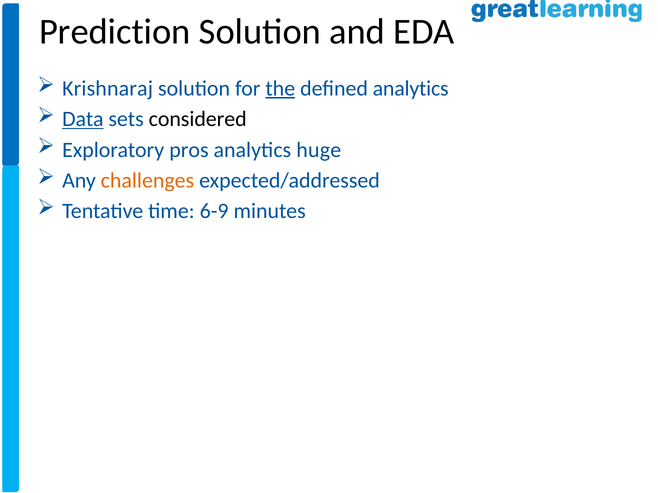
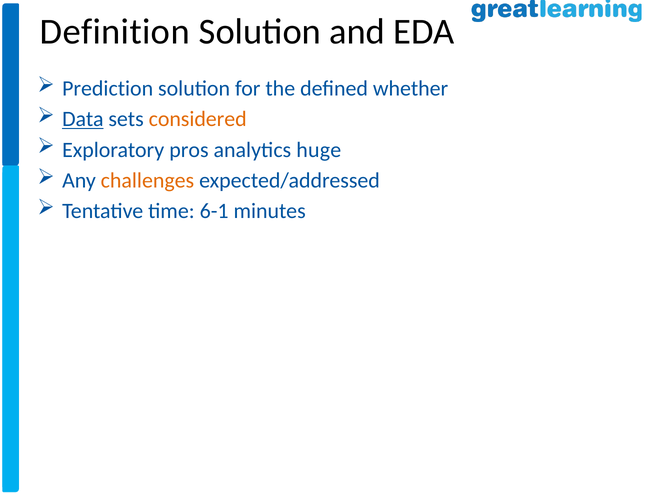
Prediction: Prediction -> Definition (115, 32)
Krishnaraj: Krishnaraj -> Prediction (108, 89)
the underline: present -> none (280, 89)
defined analytics: analytics -> whether (411, 89)
considered colour: black -> orange (198, 119)
6-9: 6-9 -> 6-1 (214, 211)
